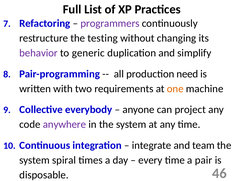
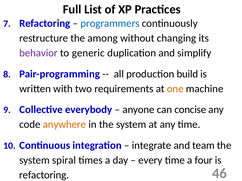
programmers colour: purple -> blue (110, 24)
testing: testing -> among (103, 38)
need: need -> build (187, 74)
project: project -> concise (190, 110)
anywhere colour: purple -> orange (64, 125)
pair: pair -> four (204, 161)
disposable: disposable -> refactoring (44, 175)
